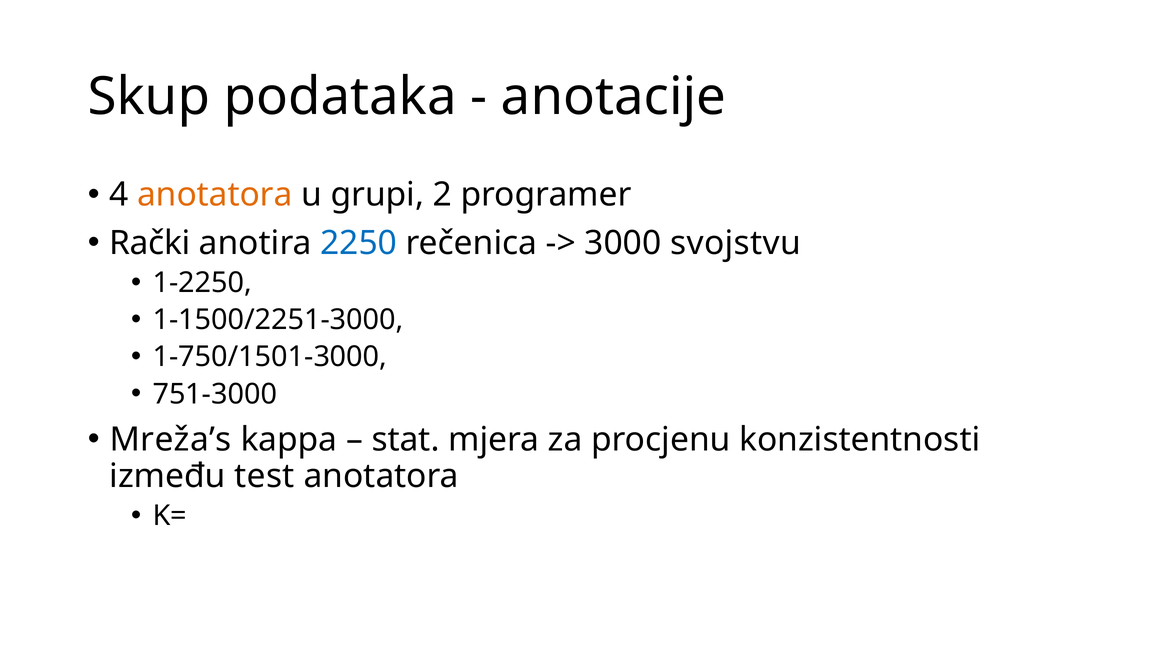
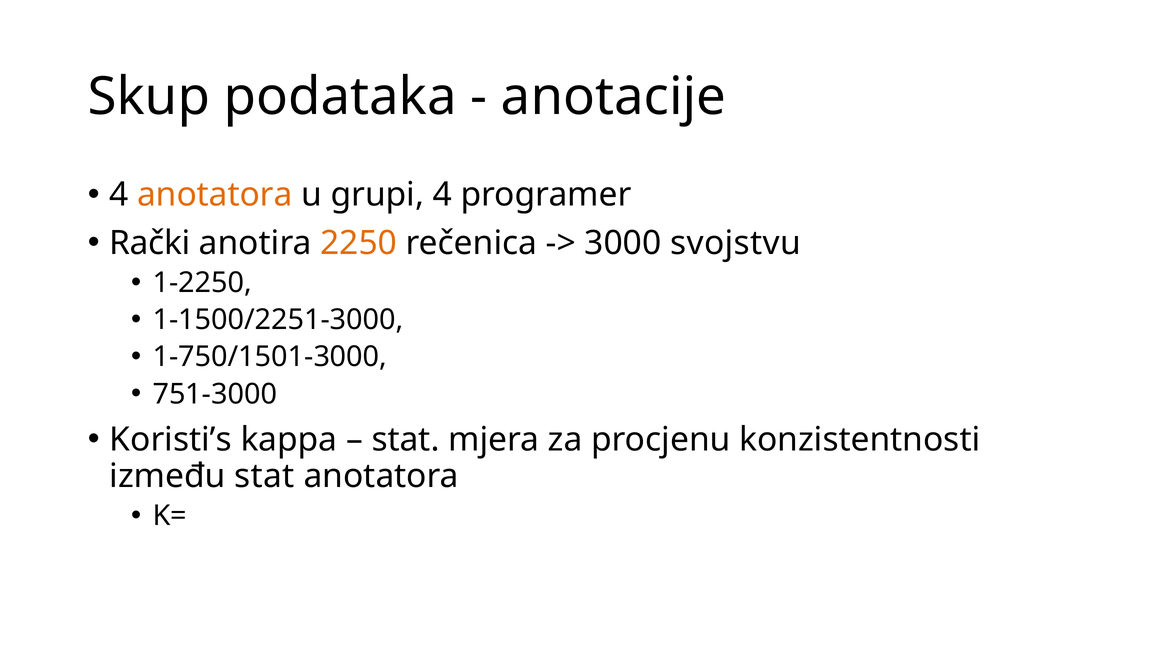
grupi 2: 2 -> 4 (442, 195)
2250 colour: blue -> orange (359, 243)
Mreža’s: Mreža’s -> Koristi’s (171, 440)
između test: test -> stat (264, 476)
